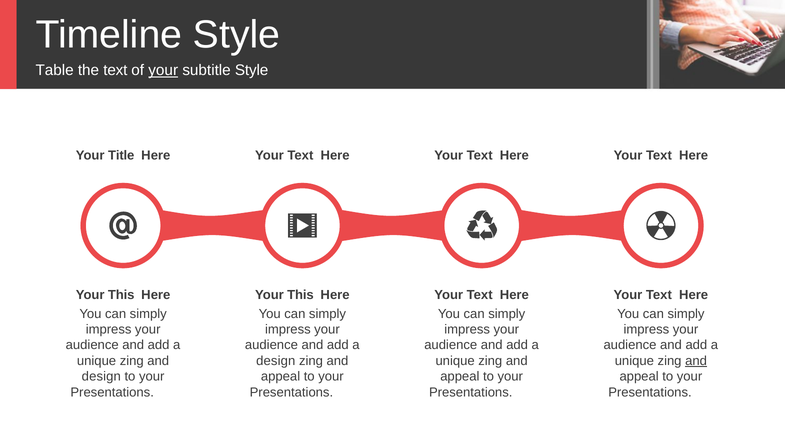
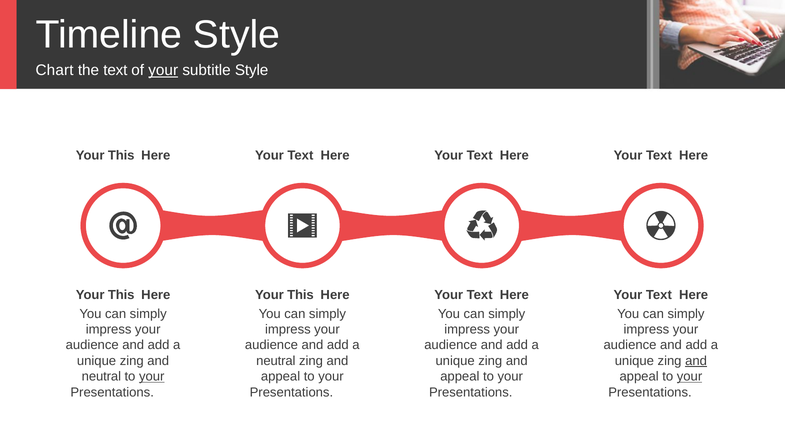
Table: Table -> Chart (55, 70)
Title: Title -> This (121, 155)
design: design -> neutral (276, 361)
design: design -> neutral (101, 376)
your underline: none -> present (152, 376)
your underline: none -> present (690, 376)
